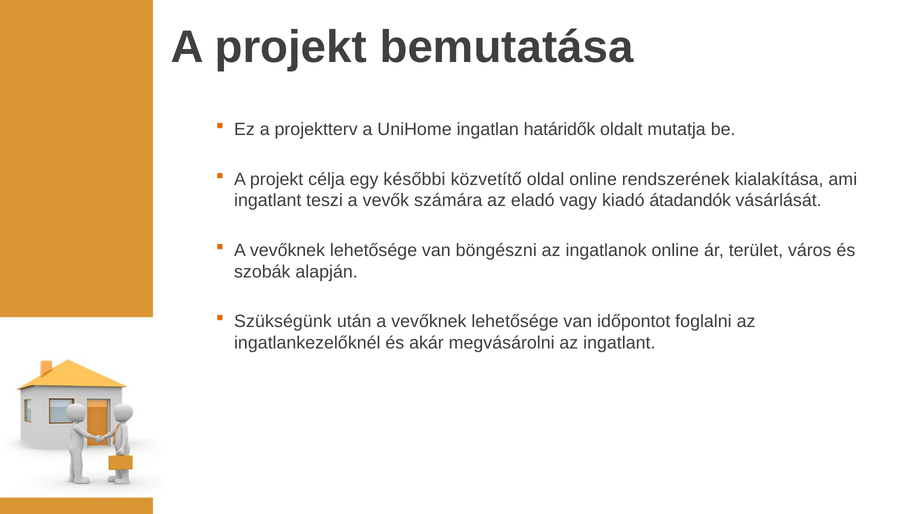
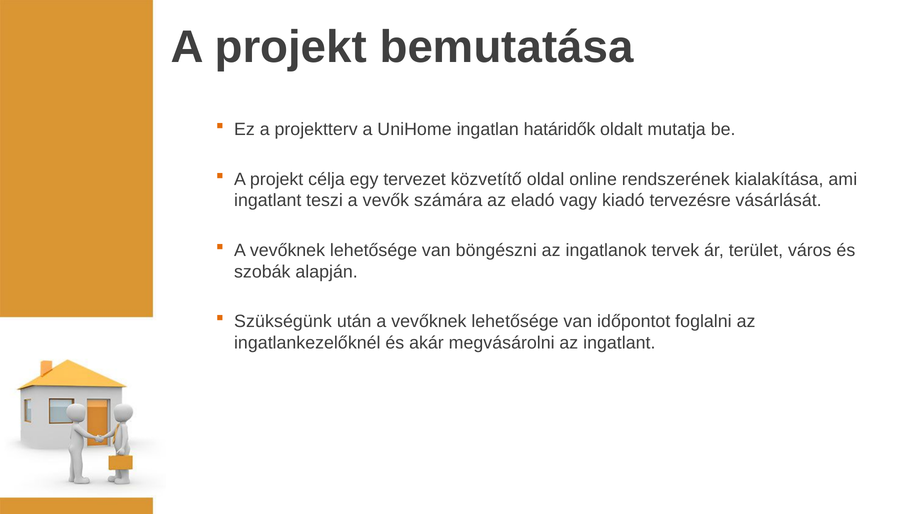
későbbi: későbbi -> tervezet (415, 179)
átadandók: átadandók -> tervezésre (690, 201)
ingatlanok online: online -> tervek (675, 250)
